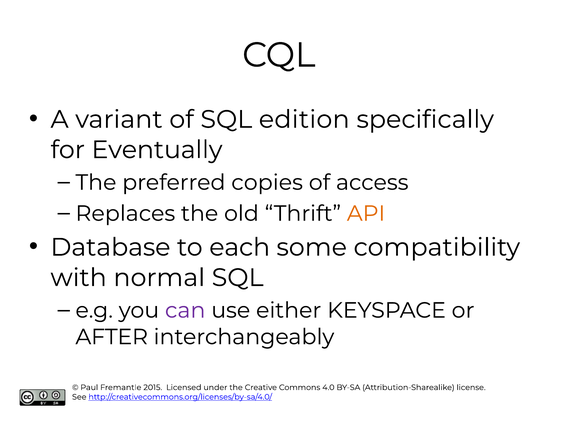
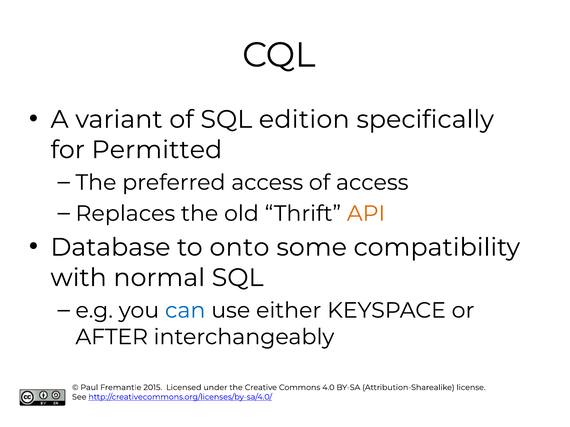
Eventually: Eventually -> Permitted (157, 150)
preferred copies: copies -> access (267, 183)
each: each -> onto (239, 248)
can colour: purple -> blue (185, 311)
